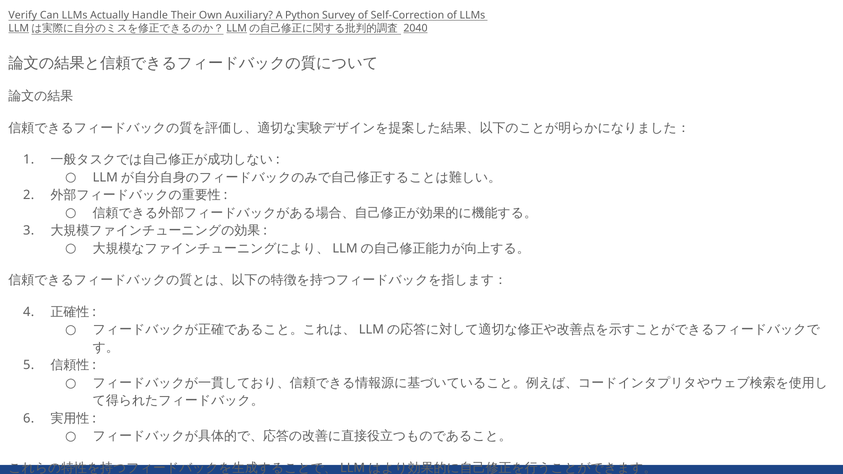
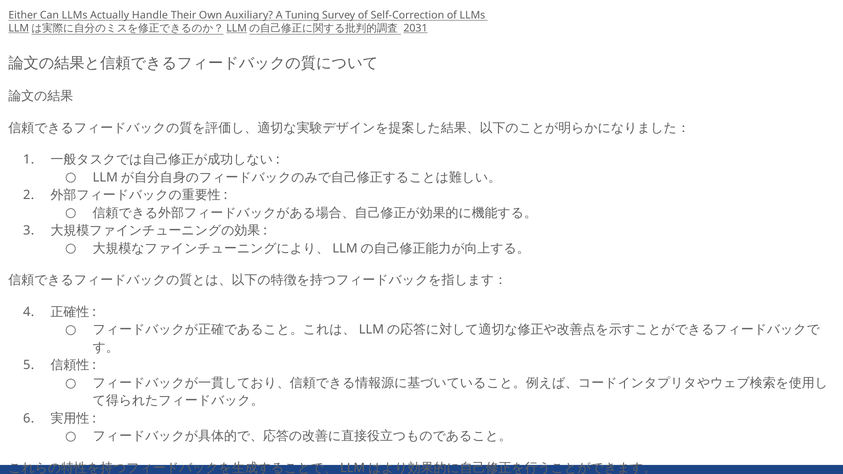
Verify: Verify -> Either (23, 16)
Python: Python -> Tuning (302, 16)
2040: 2040 -> 2031 (416, 28)
